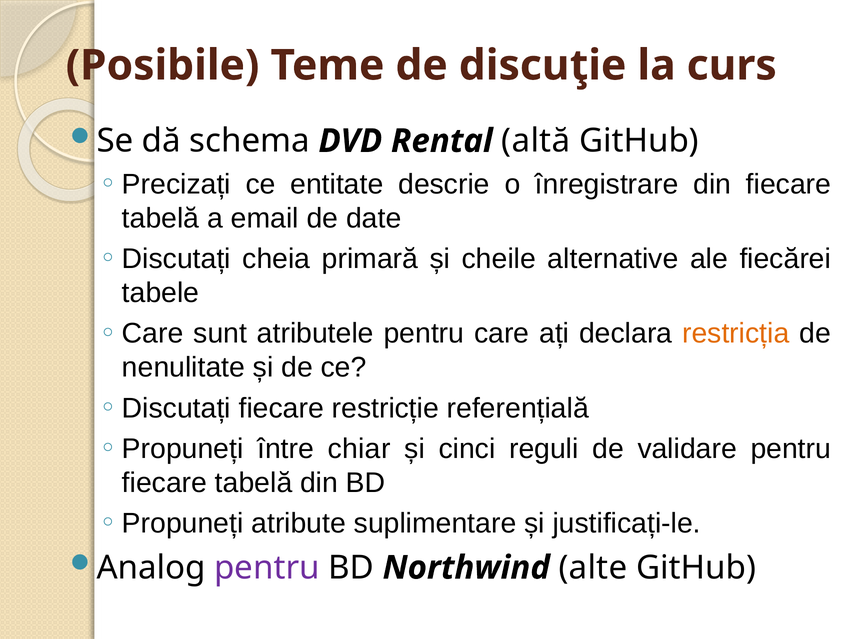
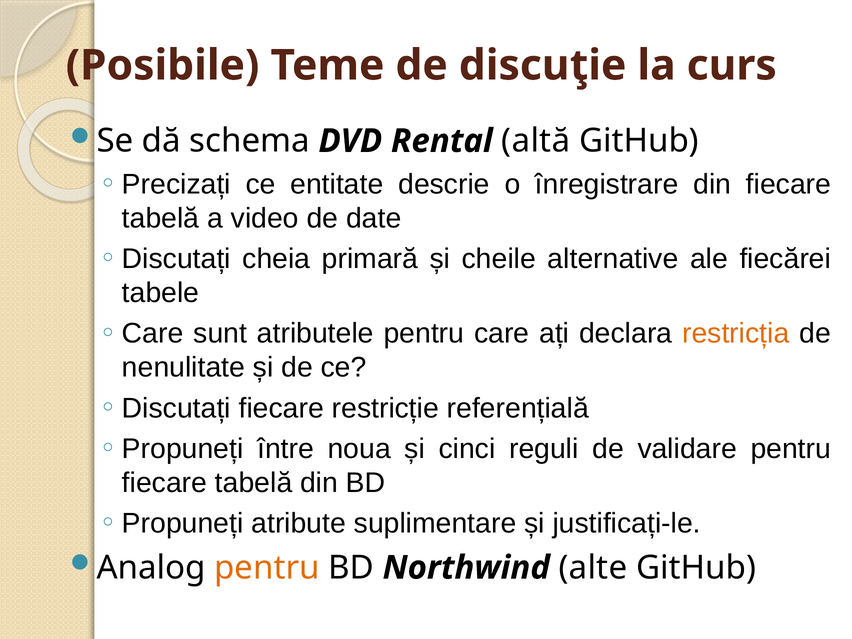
email: email -> video (265, 218)
chiar: chiar -> noua (359, 449)
pentru colour: purple -> orange (267, 568)
